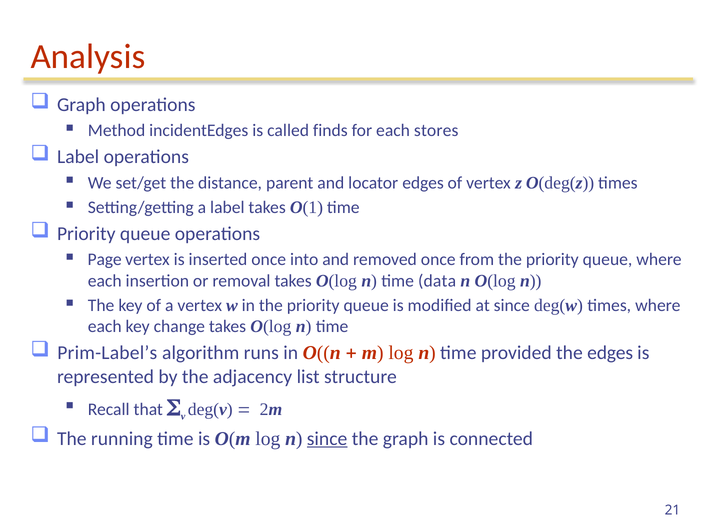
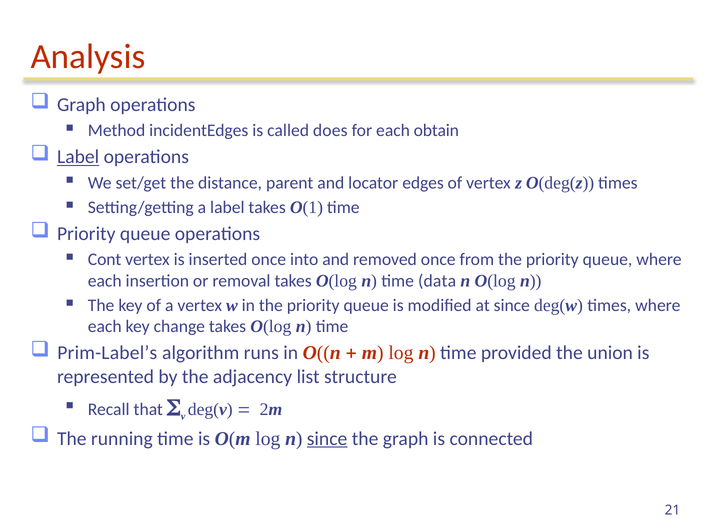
finds: finds -> does (330, 131)
stores: stores -> obtain (436, 131)
Label underline: none -> present (78, 157)
Page: Page -> Cont (105, 259)
the edges: edges -> union (610, 353)
